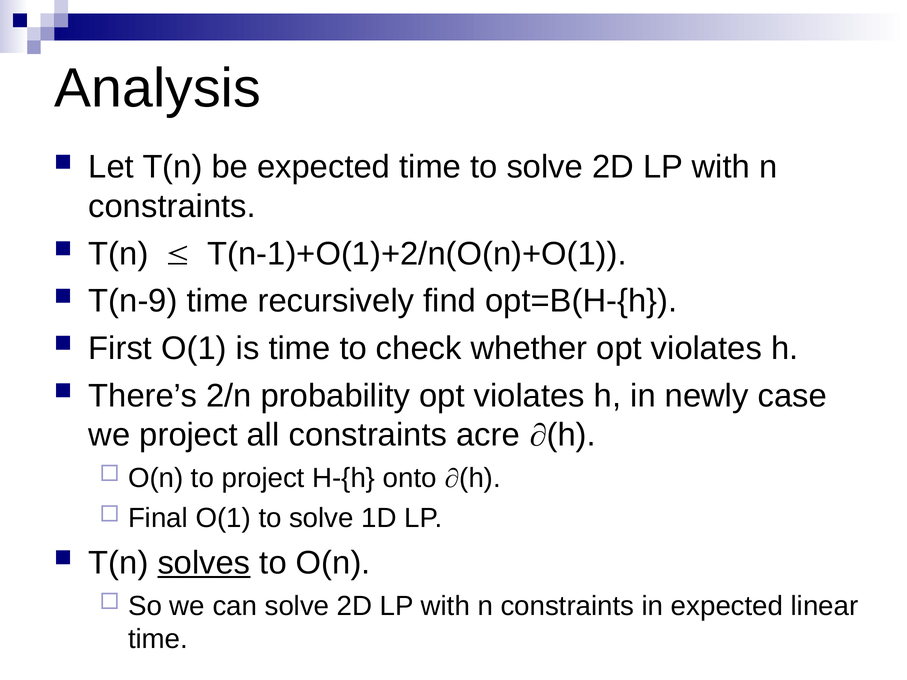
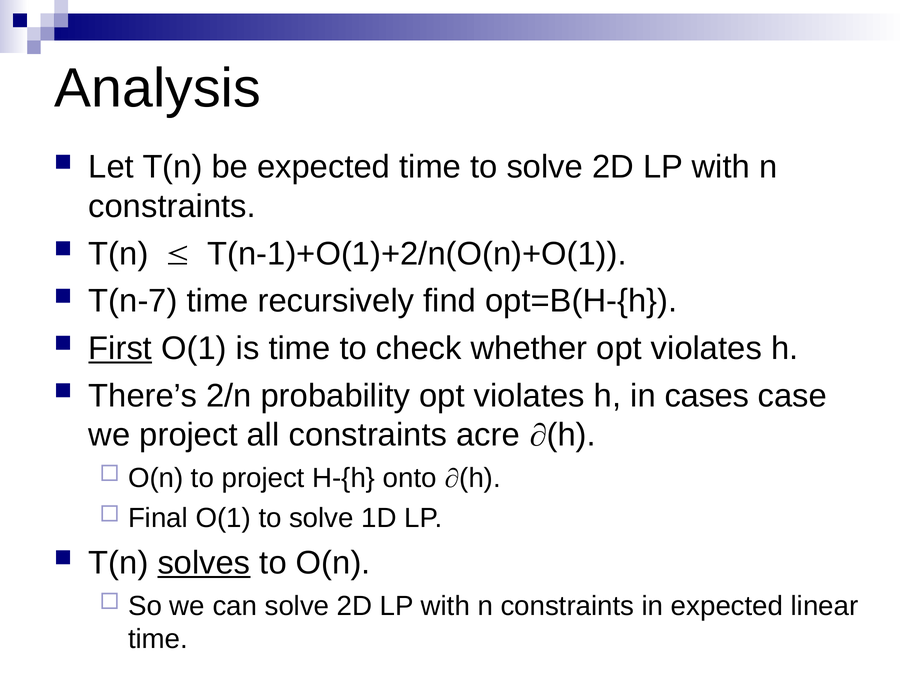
T(n-9: T(n-9 -> T(n-7 (133, 301)
First underline: none -> present (120, 349)
newly: newly -> cases (707, 396)
